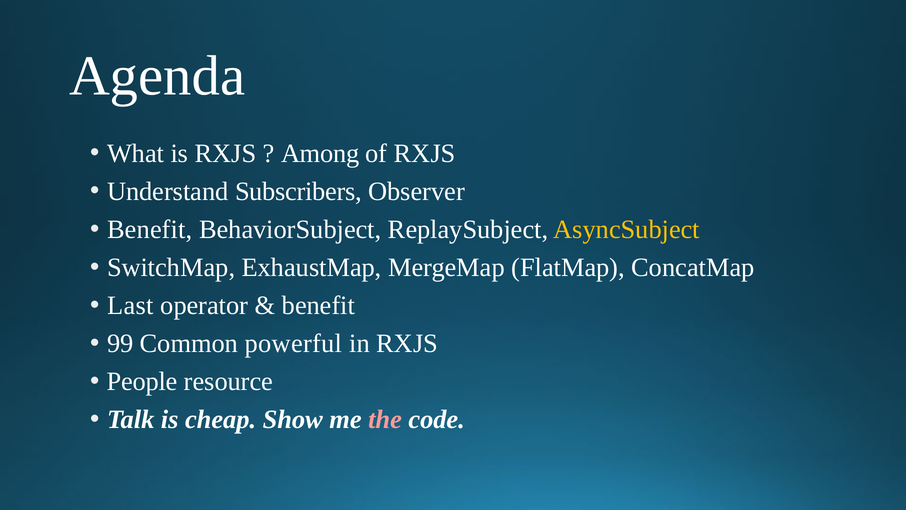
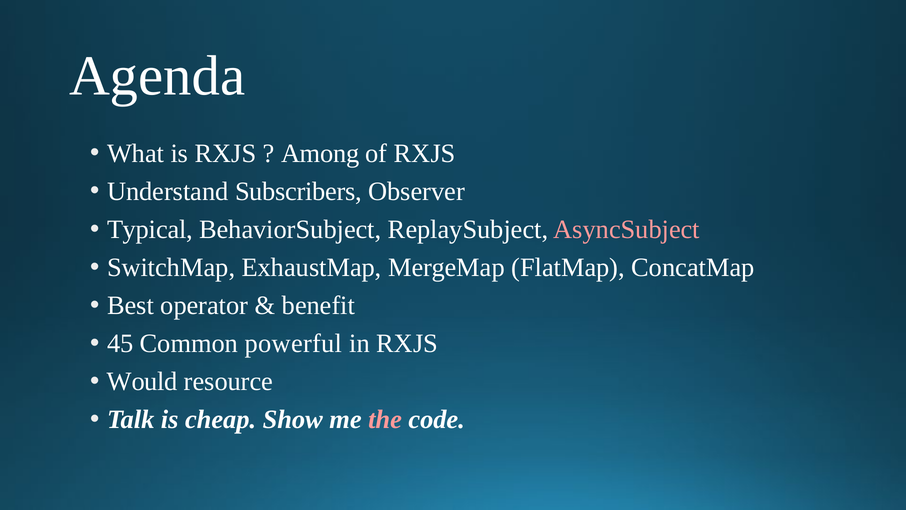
Benefit: Benefit -> Typical (150, 229)
AsyncSubject colour: yellow -> pink (627, 229)
Last: Last -> Best (130, 305)
99: 99 -> 45 (120, 343)
People: People -> Would (142, 381)
